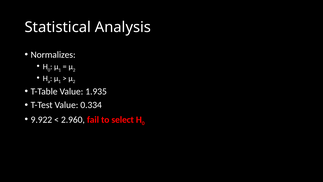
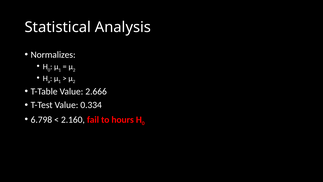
1.935: 1.935 -> 2.666 (96, 91)
9.922: 9.922 -> 6.798 (41, 120)
2.960: 2.960 -> 2.160 (73, 120)
select: select -> hours (123, 120)
